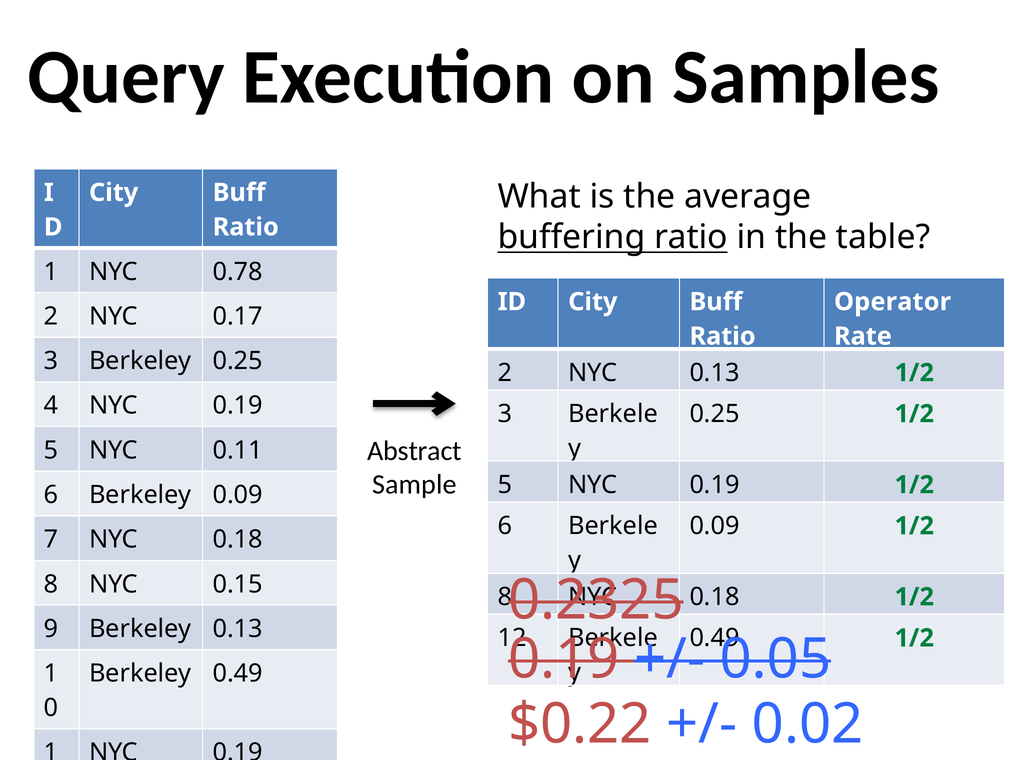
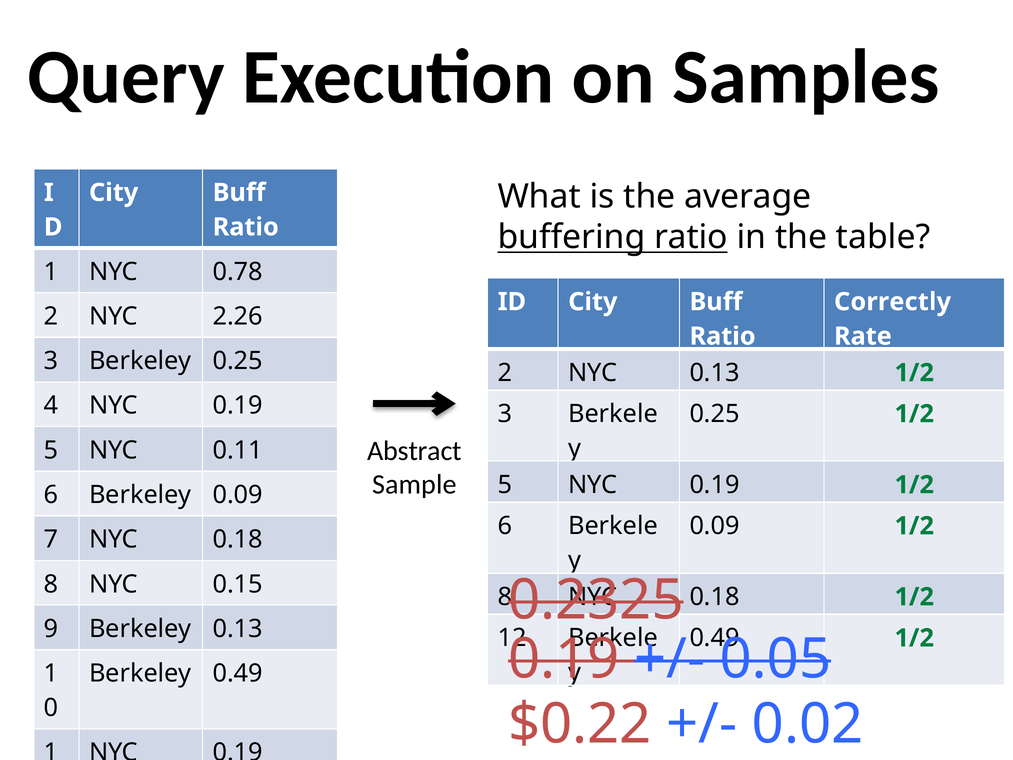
Operator: Operator -> Correctly (893, 302)
0.17: 0.17 -> 2.26 (238, 316)
